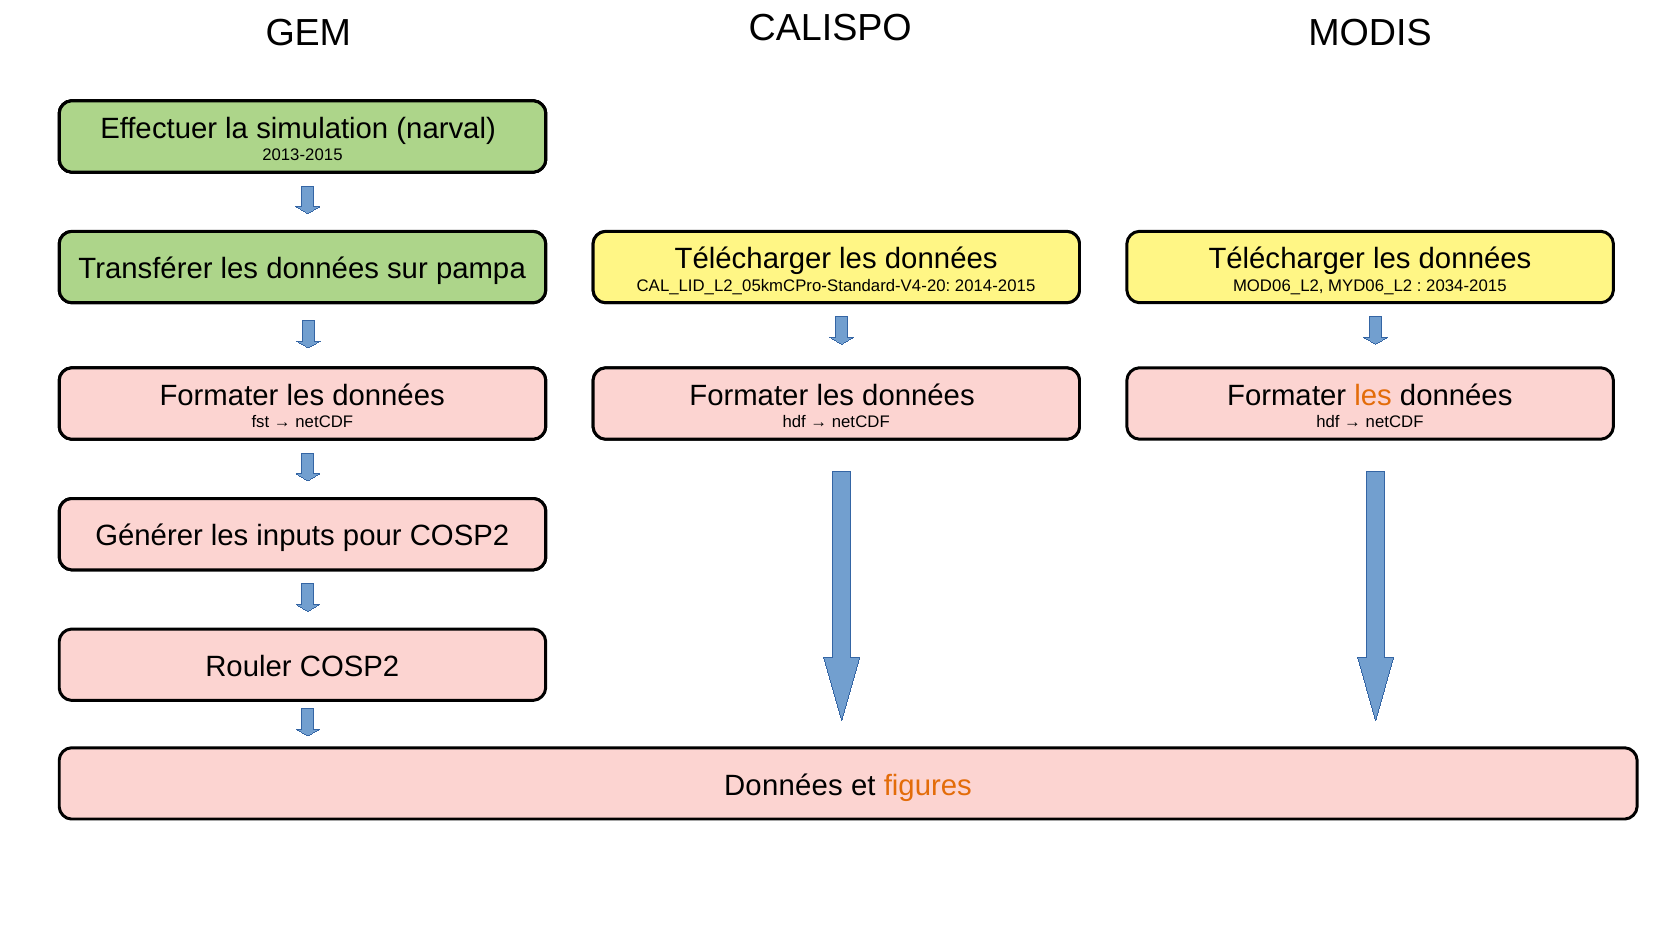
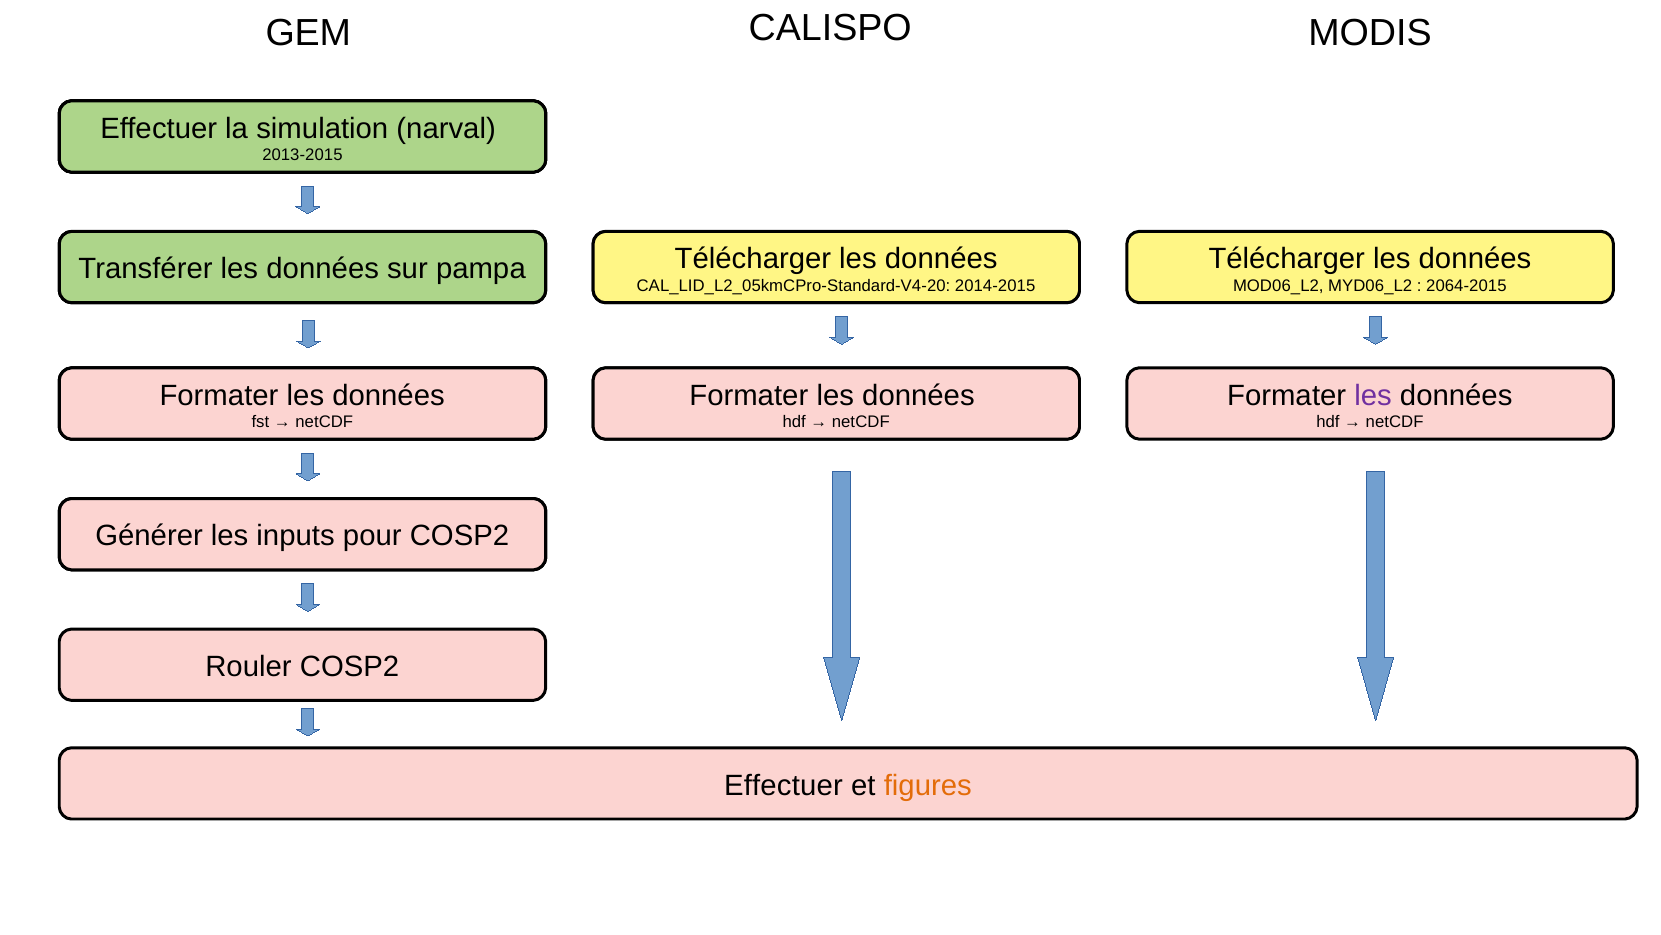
2034-2015: 2034-2015 -> 2064-2015 (1466, 286)
les colour: orange -> purple (1373, 395)
Données: Données -> Effectuer (783, 785)
